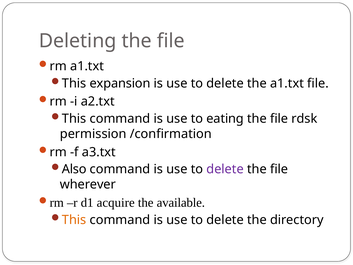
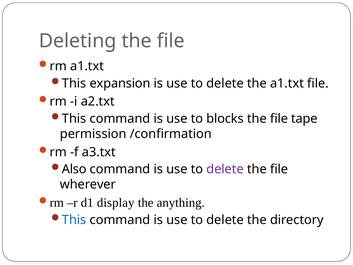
eating: eating -> blocks (225, 119)
rdsk: rdsk -> tape (304, 119)
acquire: acquire -> display (116, 202)
available: available -> anything (181, 202)
This colour: orange -> blue (74, 220)
